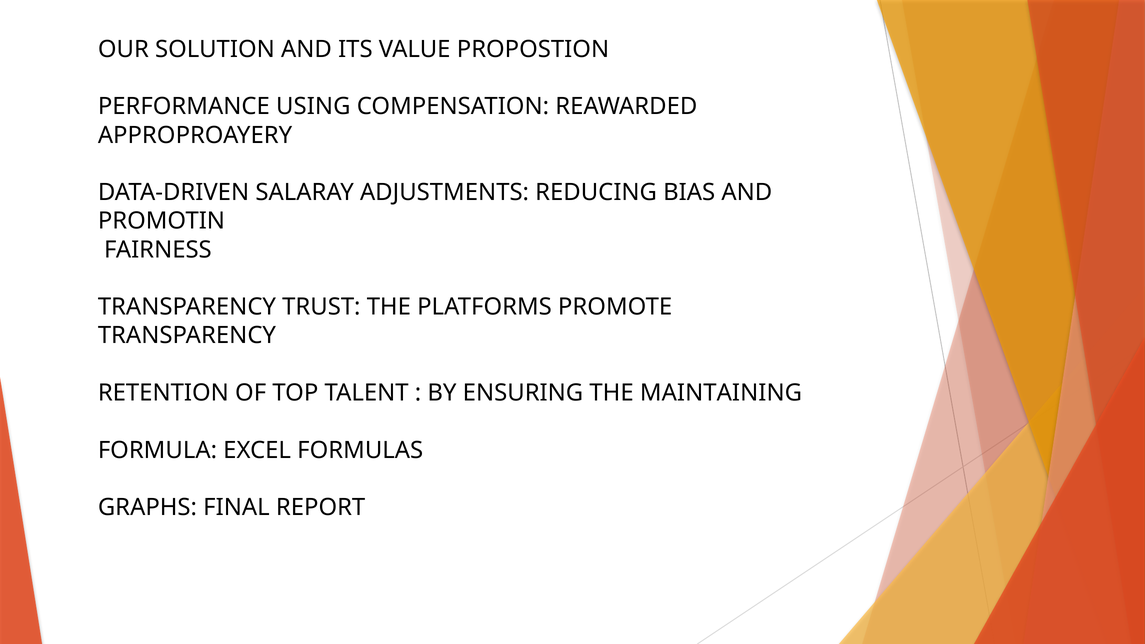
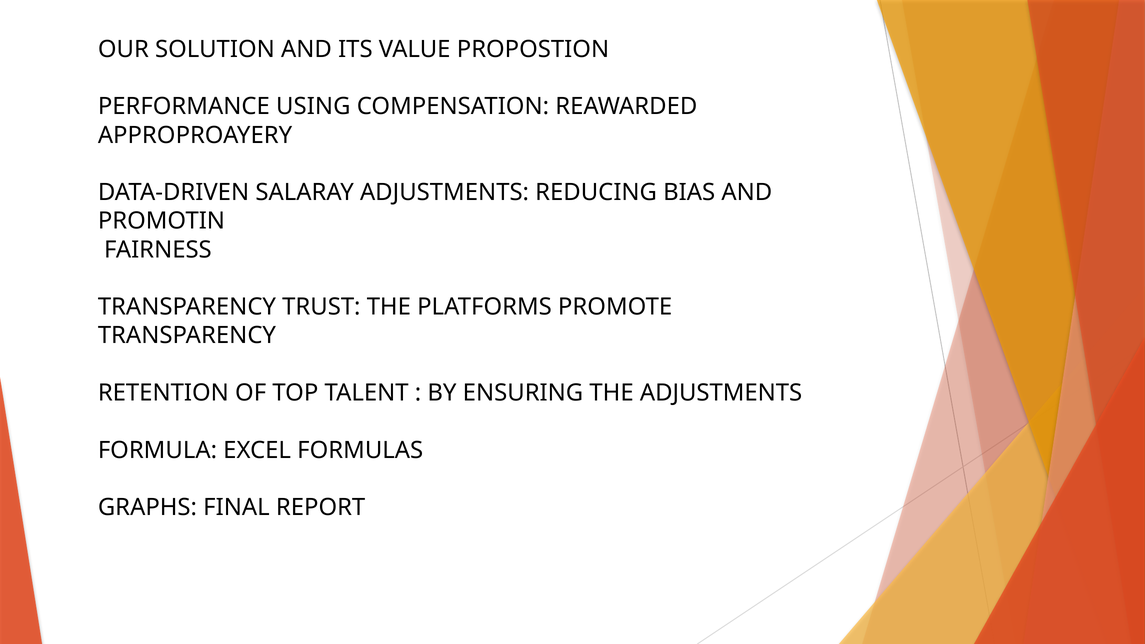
THE MAINTAINING: MAINTAINING -> ADJUSTMENTS (721, 393)
